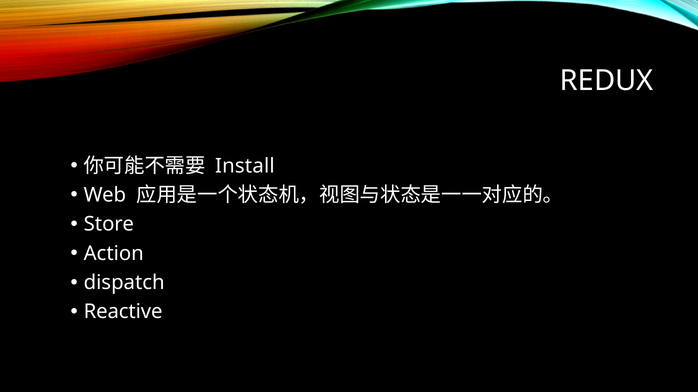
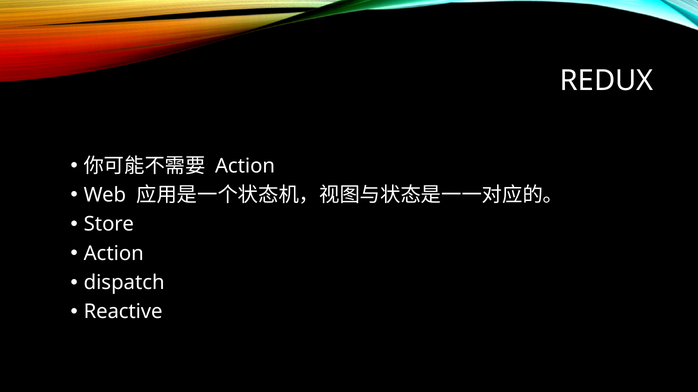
Install: Install -> Action (245, 166)
